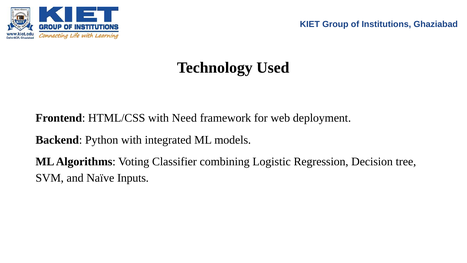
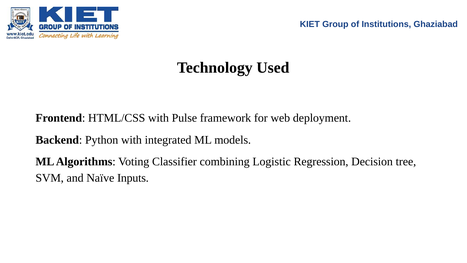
Need: Need -> Pulse (184, 118)
